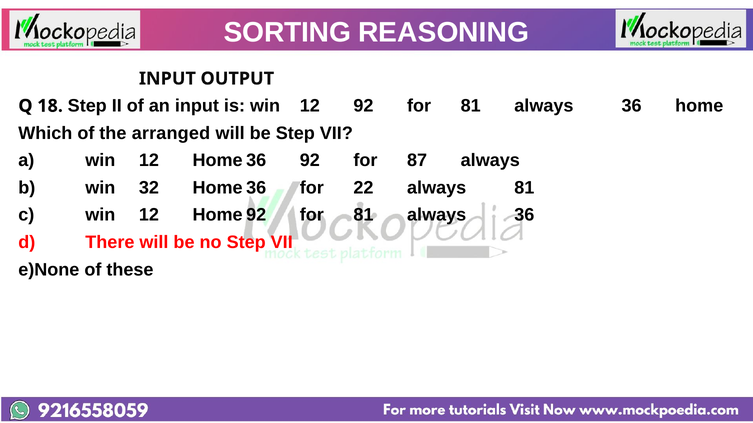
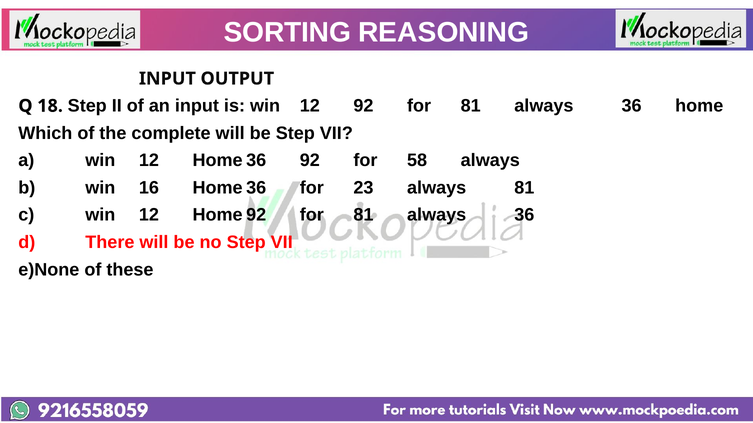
arranged: arranged -> complete (171, 133)
87: 87 -> 58 (417, 161)
32: 32 -> 16 (149, 188)
22: 22 -> 23 (363, 188)
